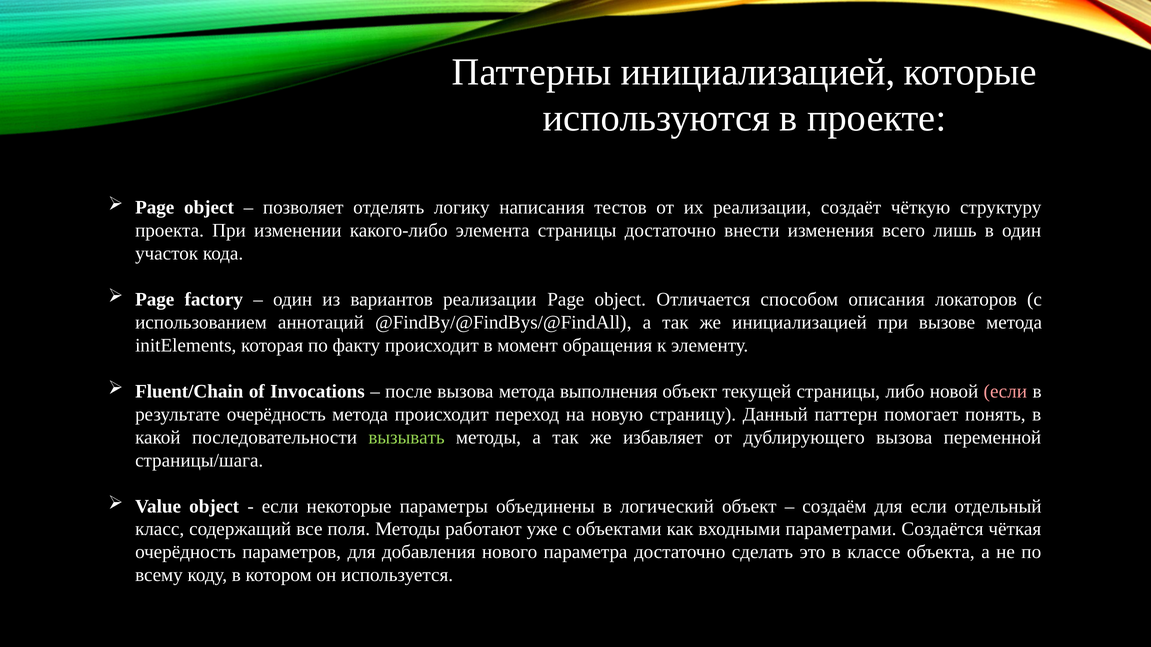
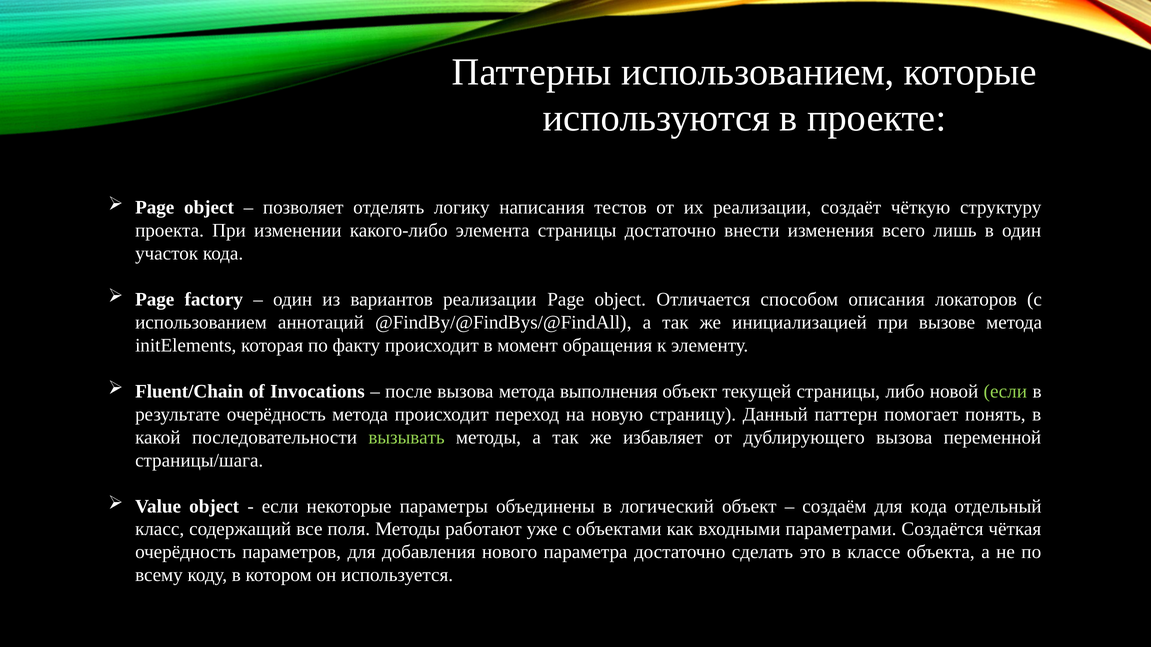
Паттерны инициализацией: инициализацией -> использованием (758, 72)
если colour: pink -> light green (1005, 391)
для если: если -> кода (929, 507)
